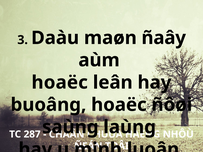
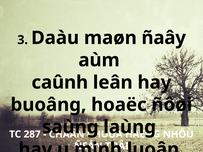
hoaëc: hoaëc -> caûnh (60, 83)
